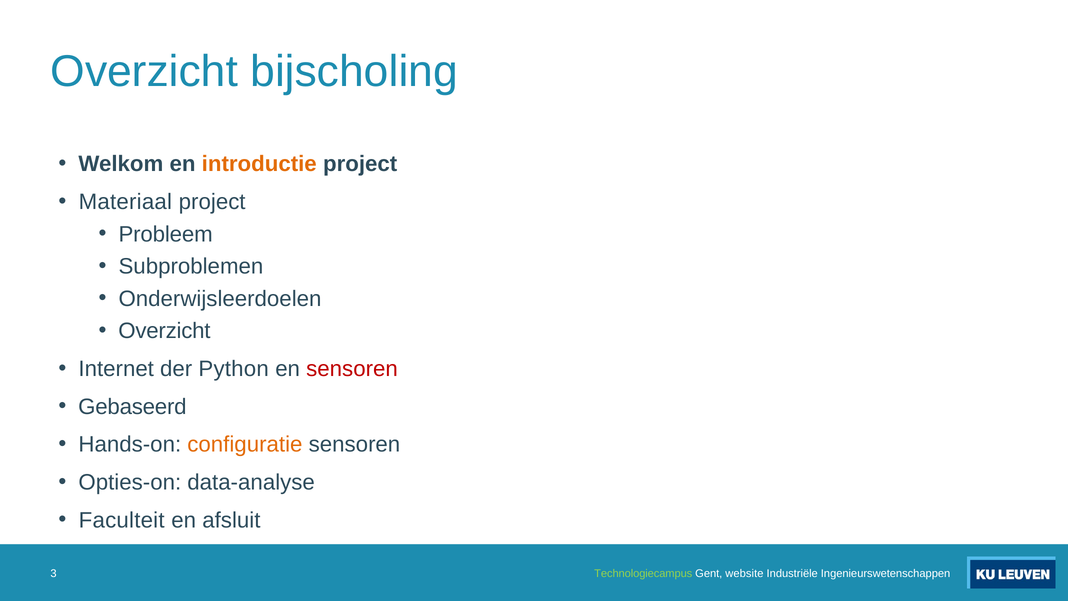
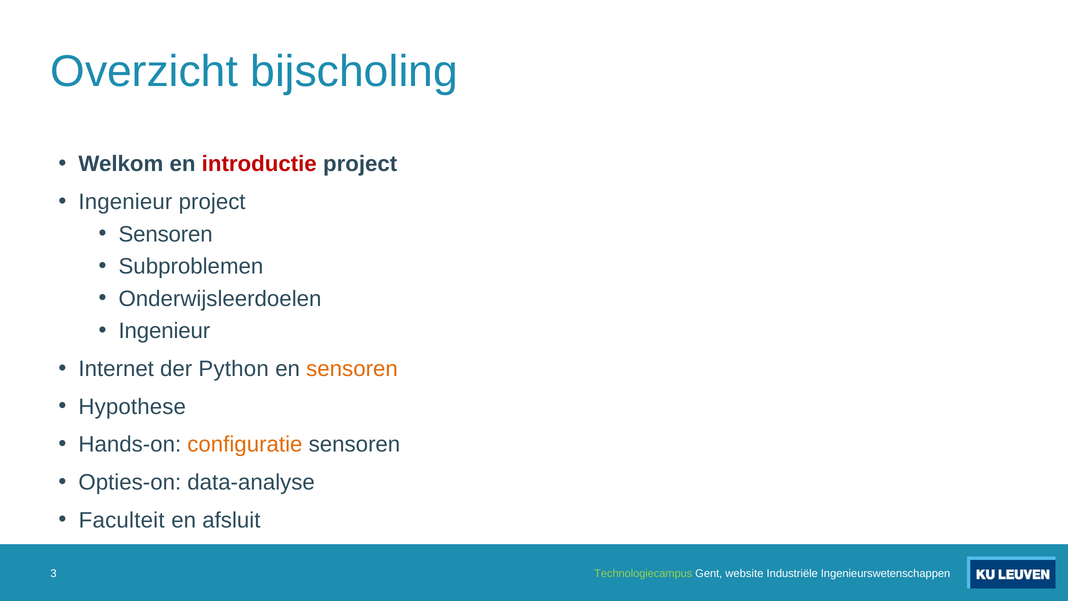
introductie colour: orange -> red (259, 164)
Materiaal: Materiaal -> Ingenieur (125, 202)
Probleem: Probleem -> Sensoren (166, 234)
Overzicht: Overzicht -> Ingenieur (164, 331)
sensoren colour: red -> orange (352, 369)
Gebaseerd: Gebaseerd -> Hypothese (132, 407)
